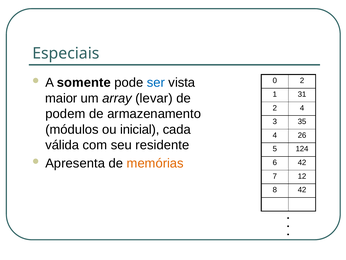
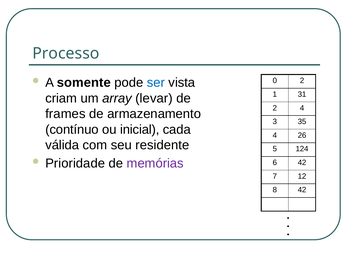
Especiais: Especiais -> Processo (66, 53)
maior: maior -> criam (61, 98)
podem: podem -> frames (65, 114)
módulos: módulos -> contínuo (72, 129)
Apresenta: Apresenta -> Prioridade (75, 163)
memórias colour: orange -> purple (155, 163)
